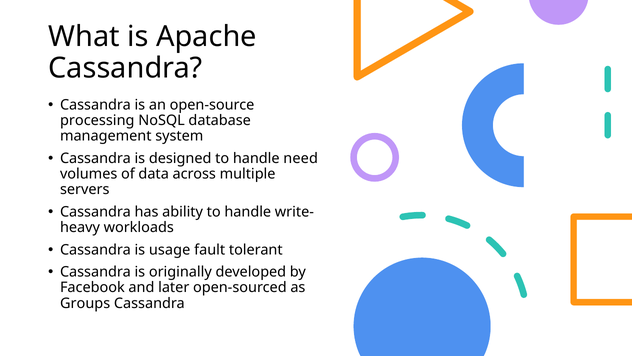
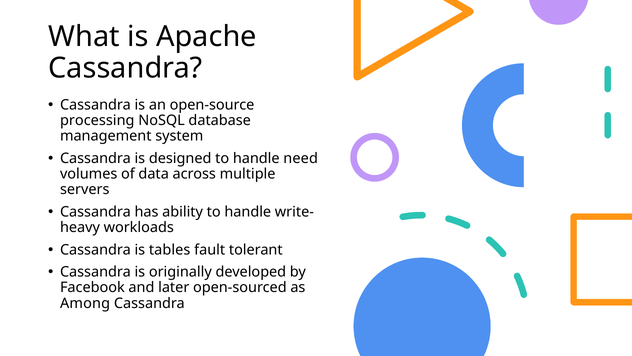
usage: usage -> tables (170, 249)
Groups: Groups -> Among (85, 303)
